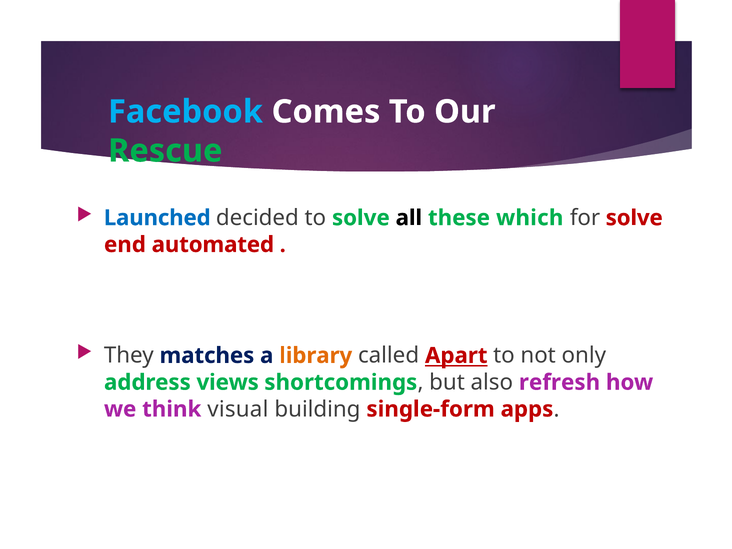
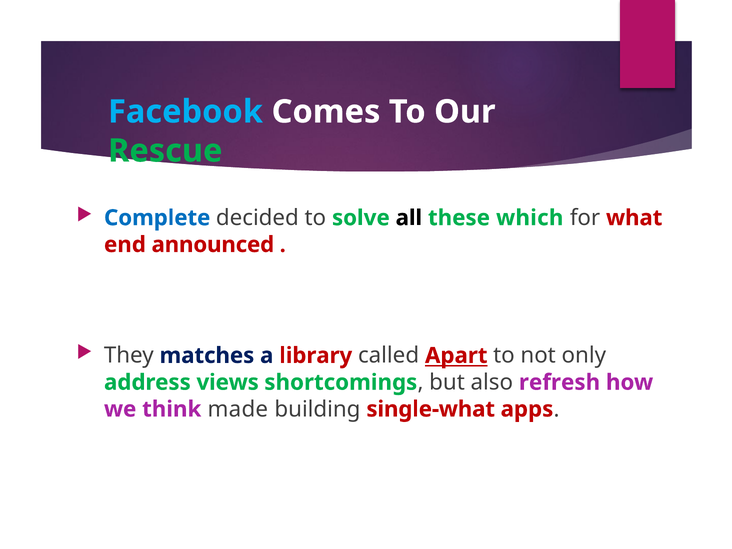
Launched: Launched -> Complete (157, 218)
for solve: solve -> what (634, 218)
automated: automated -> announced (213, 245)
library colour: orange -> red (316, 356)
visual: visual -> made (238, 409)
single-form: single-form -> single-what (431, 409)
